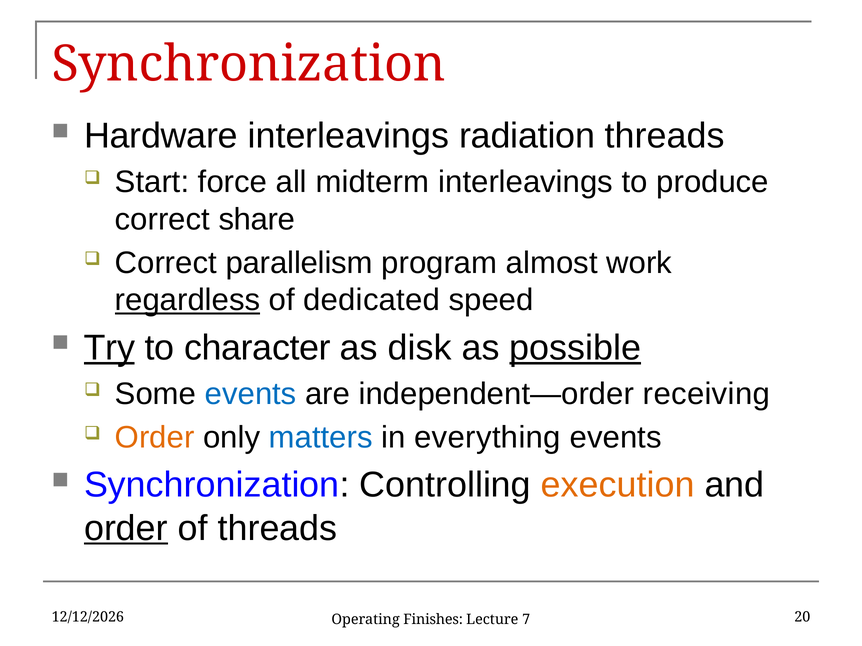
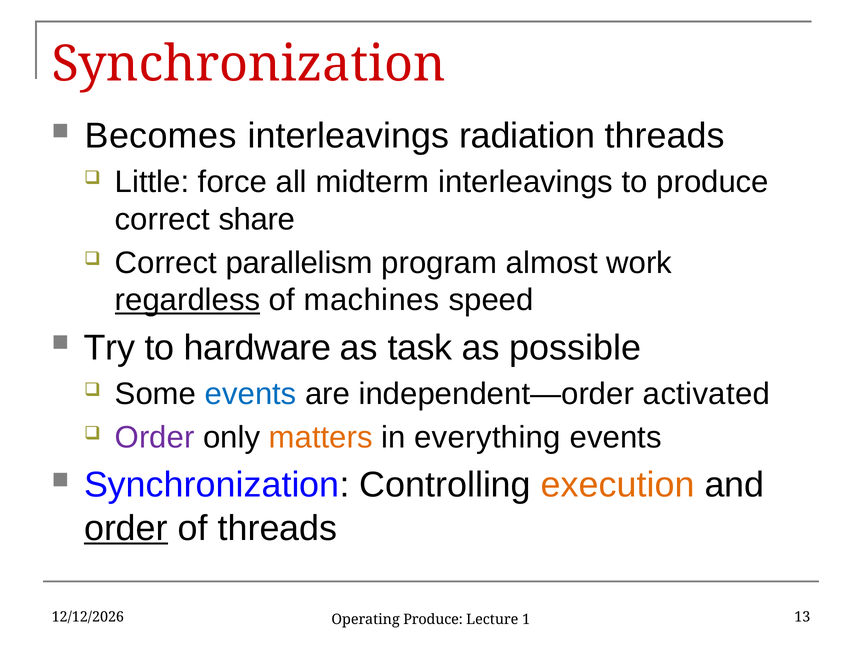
Hardware: Hardware -> Becomes (161, 136)
Start: Start -> Little (152, 182)
dedicated: dedicated -> machines (372, 300)
Try underline: present -> none (109, 348)
character: character -> hardware (257, 348)
disk: disk -> task (420, 348)
possible underline: present -> none (575, 348)
receiving: receiving -> activated (706, 394)
Order colour: orange -> purple (155, 438)
matters colour: blue -> orange (321, 438)
20: 20 -> 13 (802, 617)
Operating Finishes: Finishes -> Produce (433, 620)
7: 7 -> 1 (526, 620)
